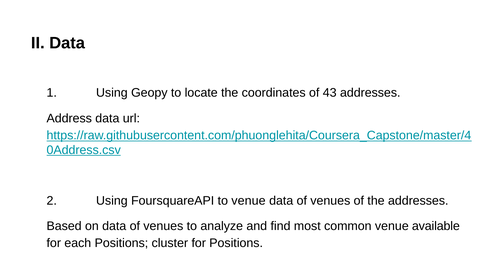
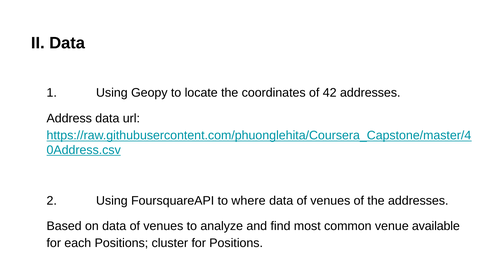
43: 43 -> 42 (330, 93)
to venue: venue -> where (248, 200)
